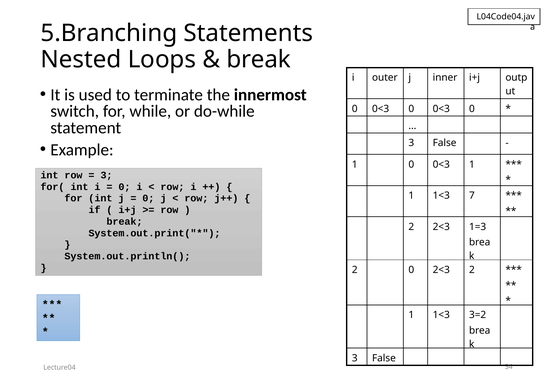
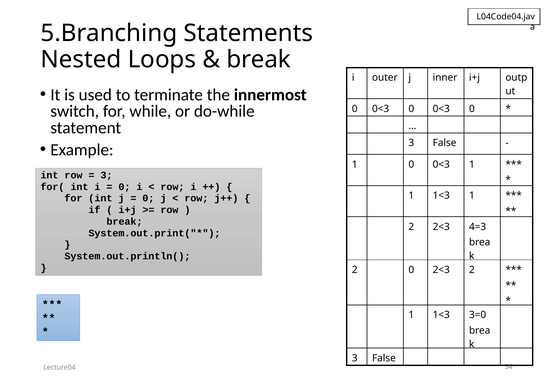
1<3 7: 7 -> 1 (472, 195)
1=3: 1=3 -> 4=3 (478, 227)
3=2: 3=2 -> 3=0 (478, 315)
